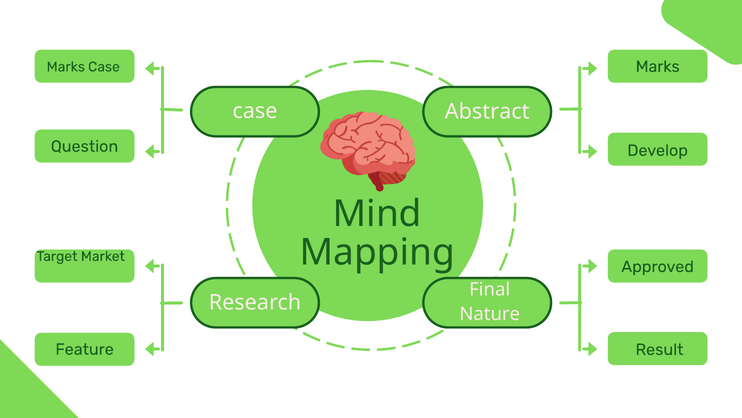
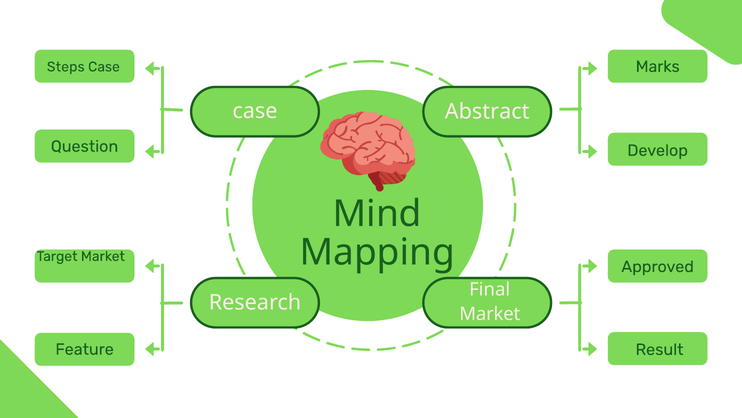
Marks: Marks -> Steps (66, 67)
Nature: Nature -> Market (490, 314)
